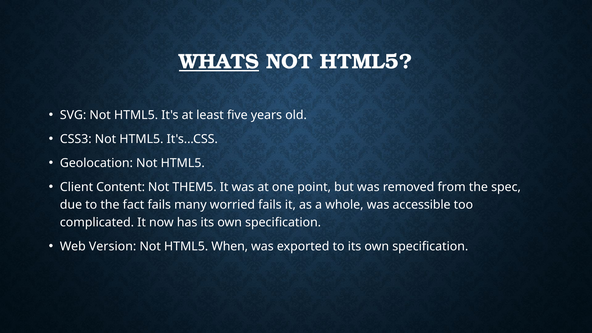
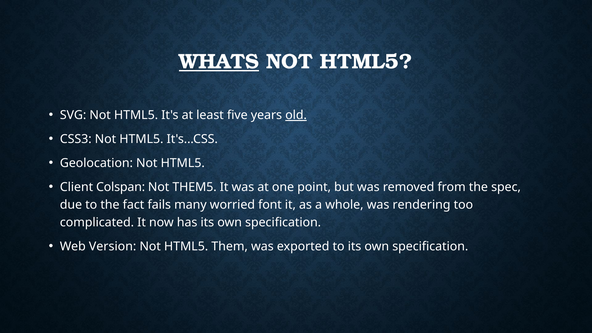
old underline: none -> present (296, 115)
Content: Content -> Colspan (121, 187)
worried fails: fails -> font (270, 205)
accessible: accessible -> rendering (421, 205)
When: When -> Them (230, 246)
